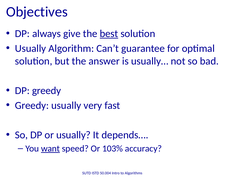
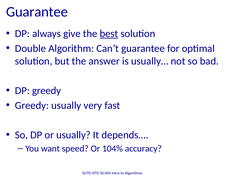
Objectives: Objectives -> Guarantee (37, 12)
Usually: Usually -> Double (31, 49)
want underline: present -> none (50, 149)
103%: 103% -> 104% (113, 149)
